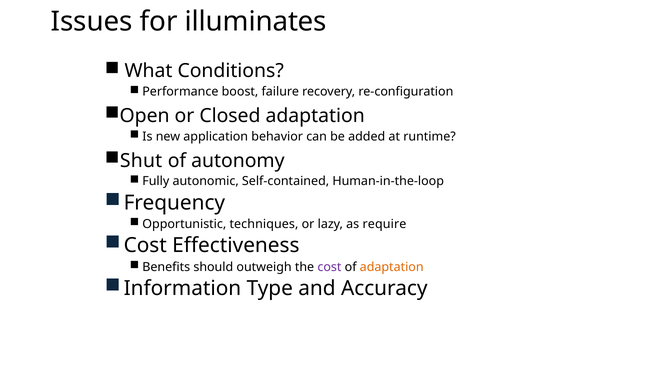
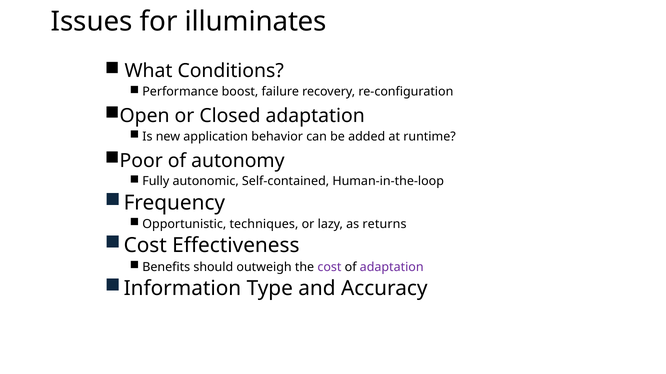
Shut: Shut -> Poor (141, 161)
require: require -> returns (384, 225)
adaptation colour: orange -> purple (392, 267)
